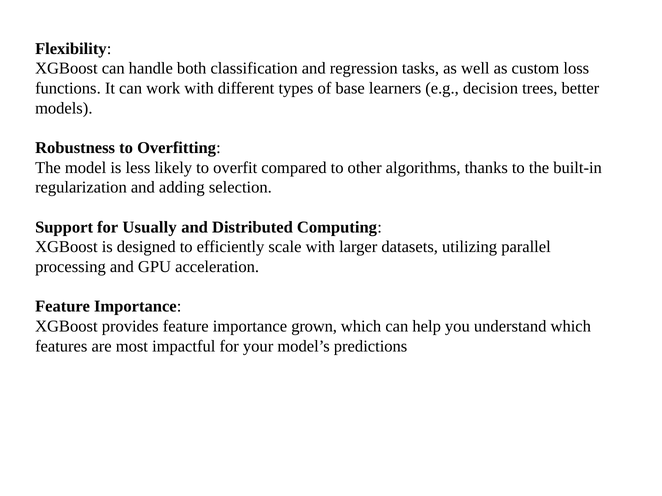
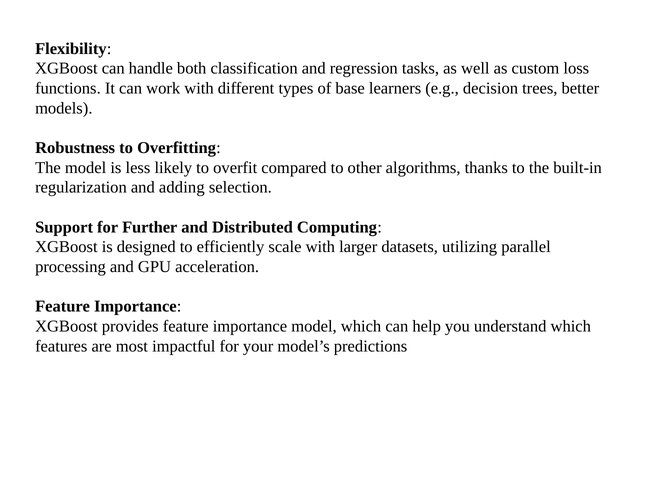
Usually: Usually -> Further (150, 227)
importance grown: grown -> model (314, 327)
